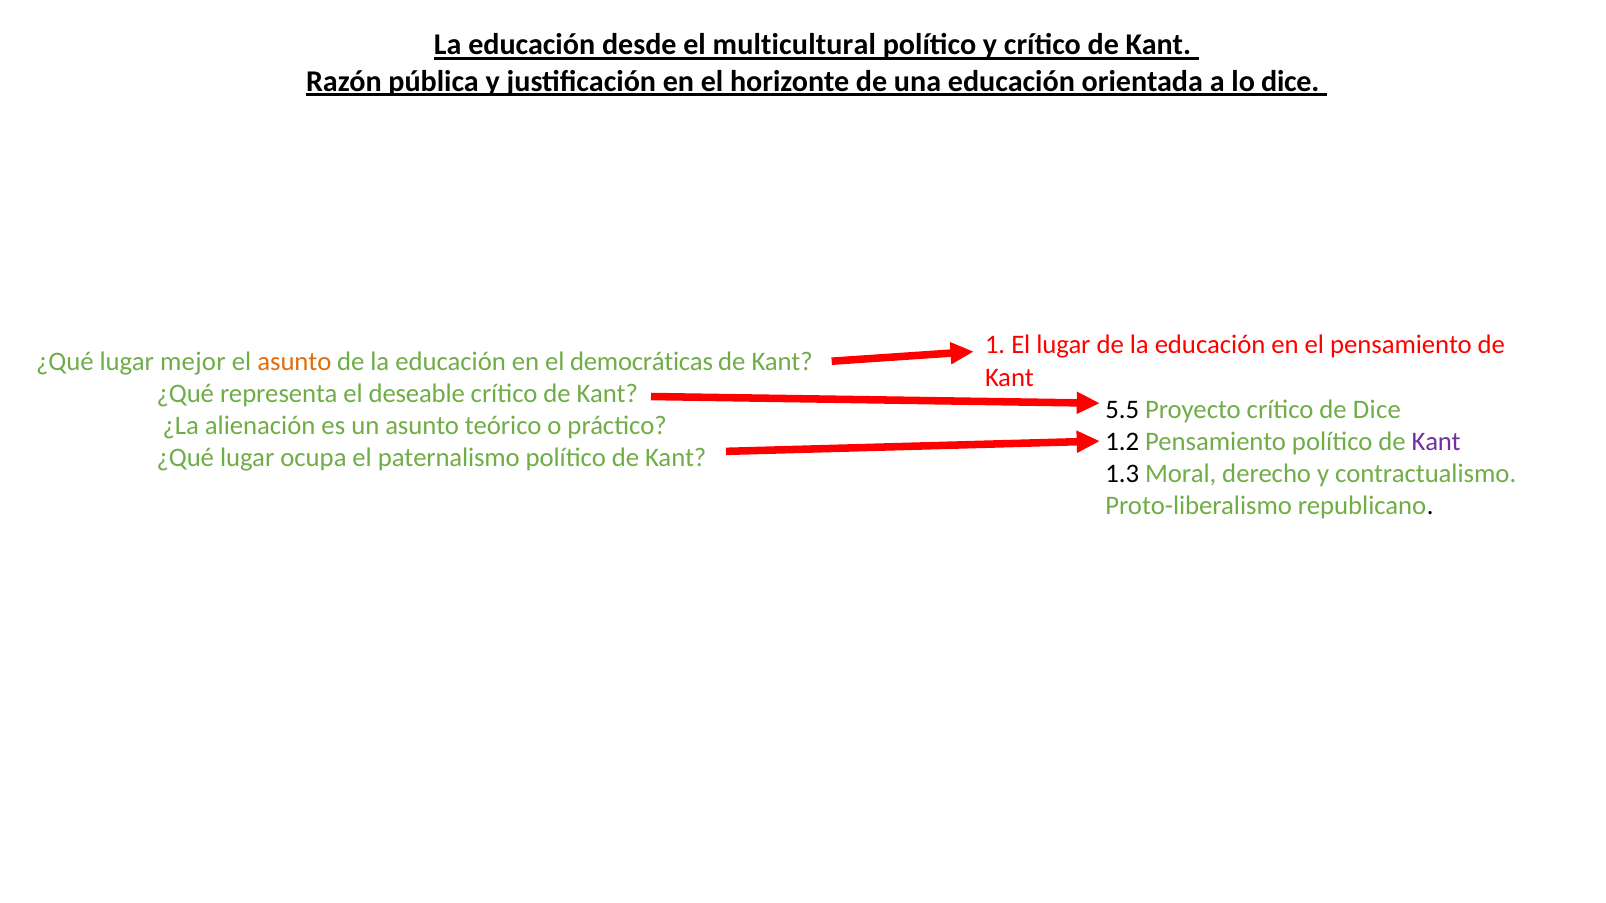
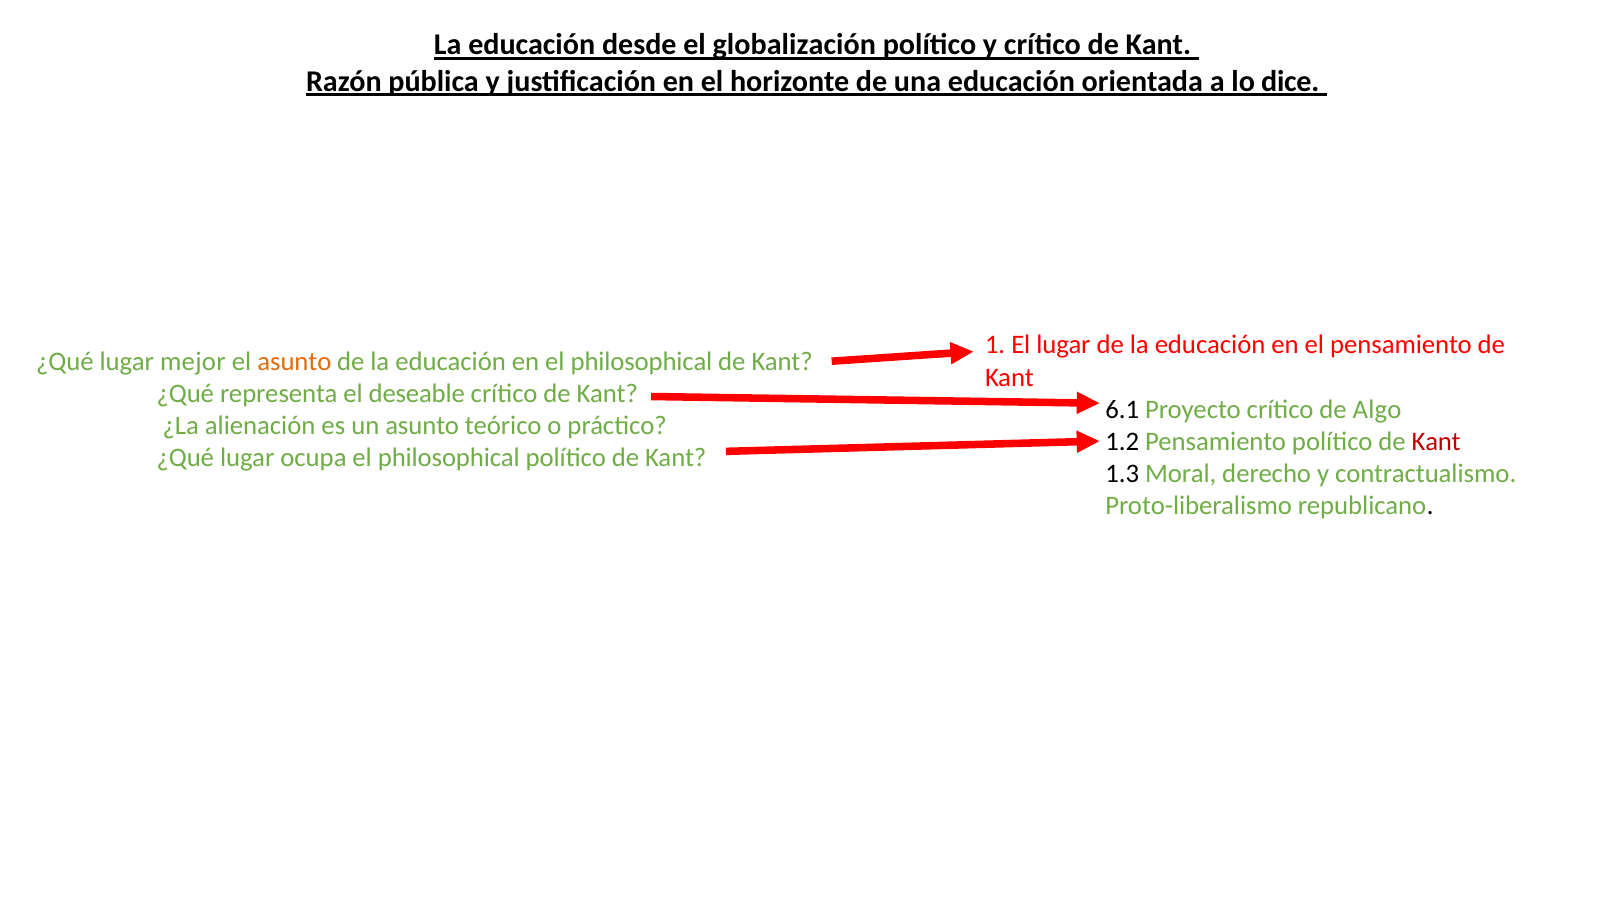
multicultural: multicultural -> globalización (794, 45)
en el democráticas: democráticas -> philosophical (642, 362)
5.5: 5.5 -> 6.1 (1122, 409)
de Dice: Dice -> Algo (1377, 409)
Kant colour: purple -> red (1436, 442)
ocupa el paternalismo: paternalismo -> philosophical (449, 458)
